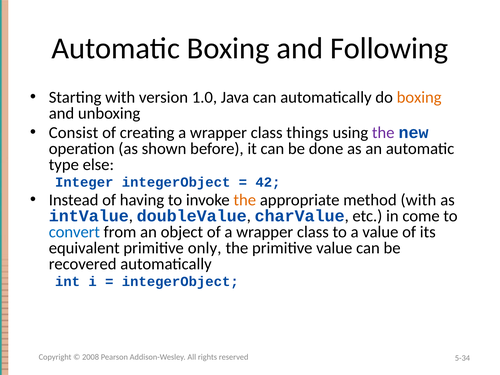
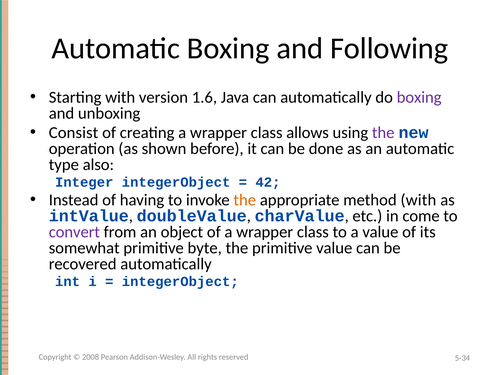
1.0: 1.0 -> 1.6 (204, 97)
boxing colour: orange -> purple (419, 97)
things: things -> allows (308, 133)
else: else -> also (98, 165)
convert colour: blue -> purple (74, 232)
equivalent: equivalent -> somewhat (84, 248)
only: only -> byte (205, 248)
